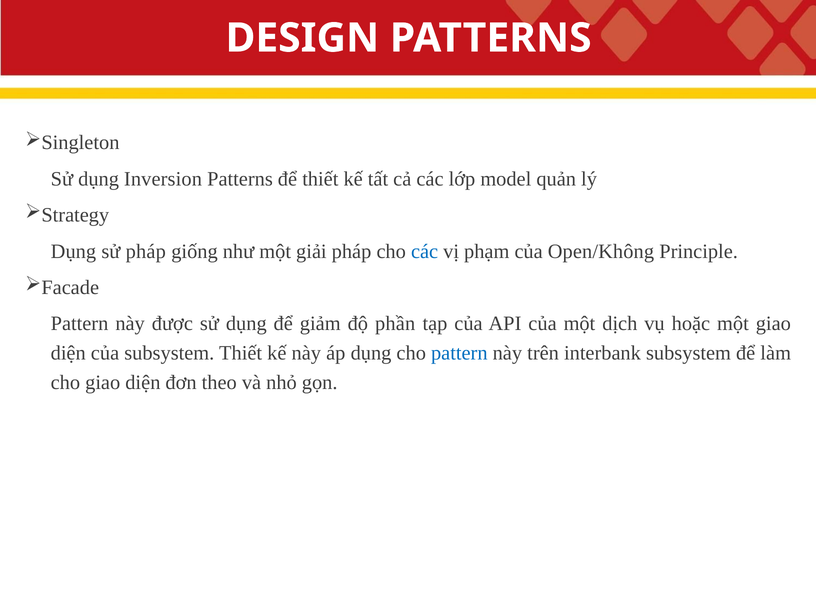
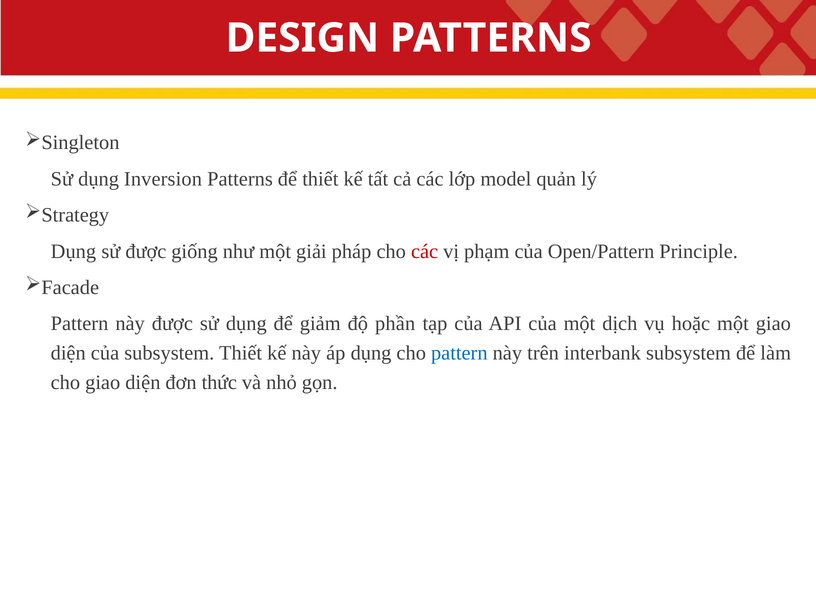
sử pháp: pháp -> được (146, 251)
các colour: blue -> red (425, 251)
Open/Không: Open/Không -> Open/Pattern (601, 251)
theo: theo -> thức (219, 382)
